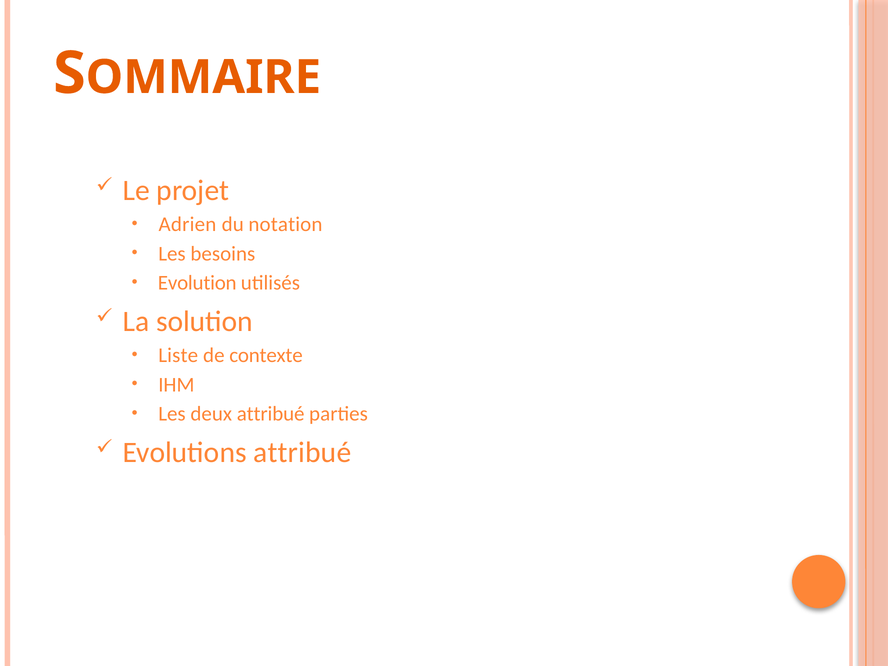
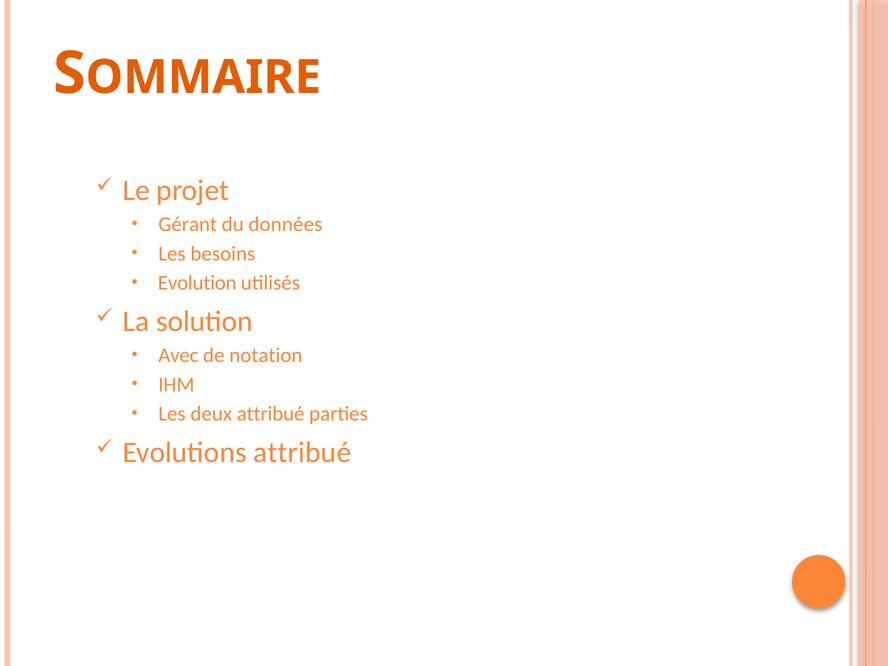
Adrien: Adrien -> Gérant (188, 224)
notation: notation -> données (285, 224)
Liste: Liste -> Avec (178, 355)
contexte: contexte -> notation (266, 355)
